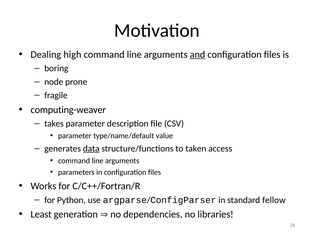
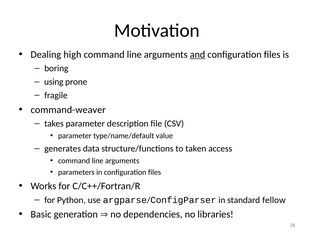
node: node -> using (54, 82)
computing-weaver: computing-weaver -> command-weaver (68, 109)
data underline: present -> none (91, 148)
Least: Least -> Basic (41, 214)
